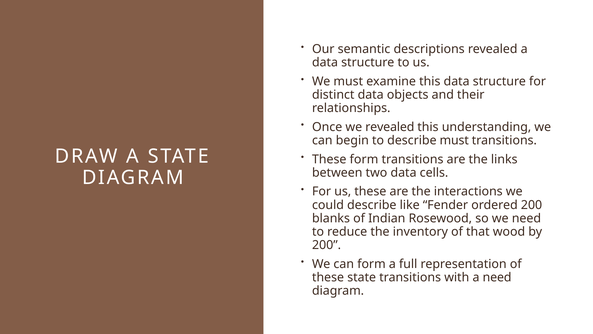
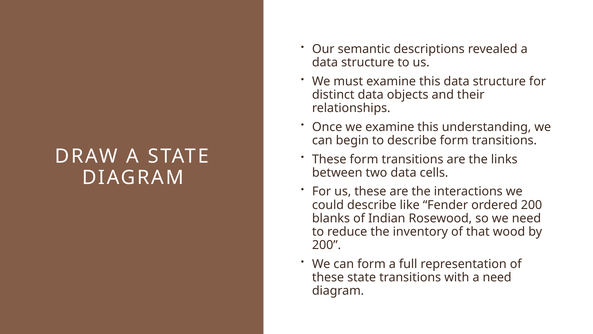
we revealed: revealed -> examine (390, 127)
describe must: must -> form (454, 140)
